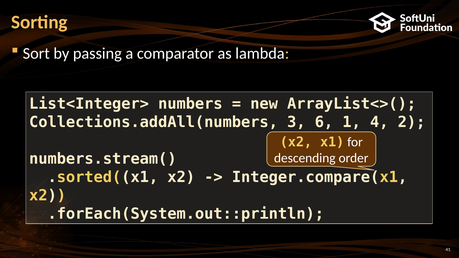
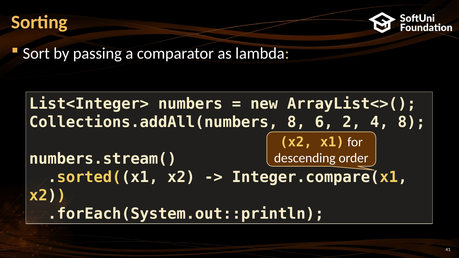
Collections.addAll(numbers 3: 3 -> 8 (296, 122)
1: 1 -> 2 (352, 122)
4 2: 2 -> 8 (412, 122)
